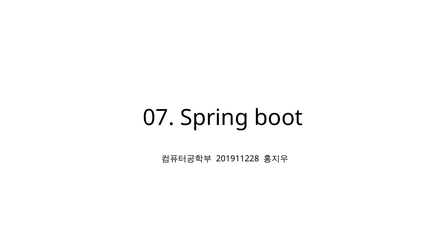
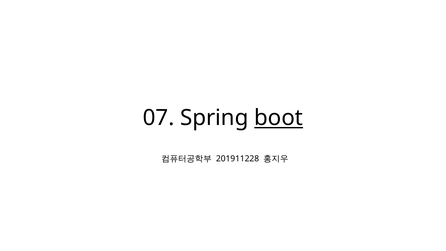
boot underline: none -> present (279, 118)
